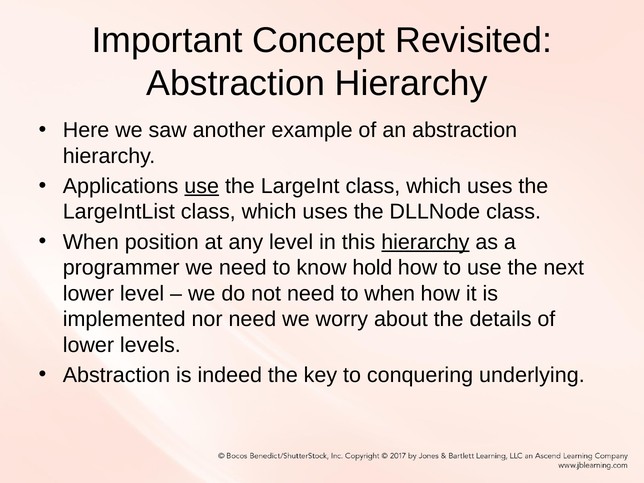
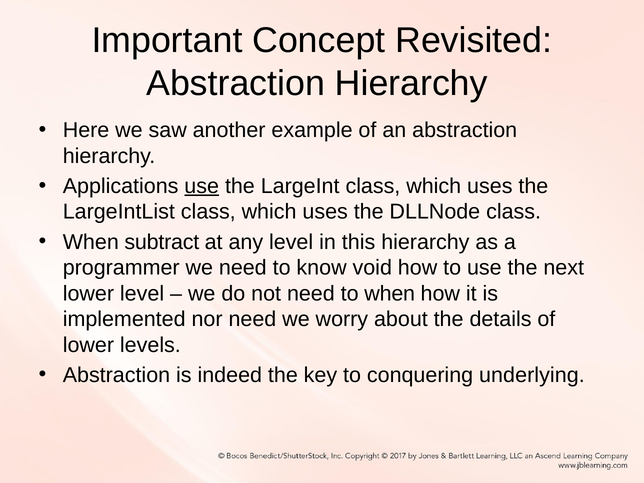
position: position -> subtract (162, 242)
hierarchy underline: present -> none (425, 242)
hold: hold -> void (372, 268)
